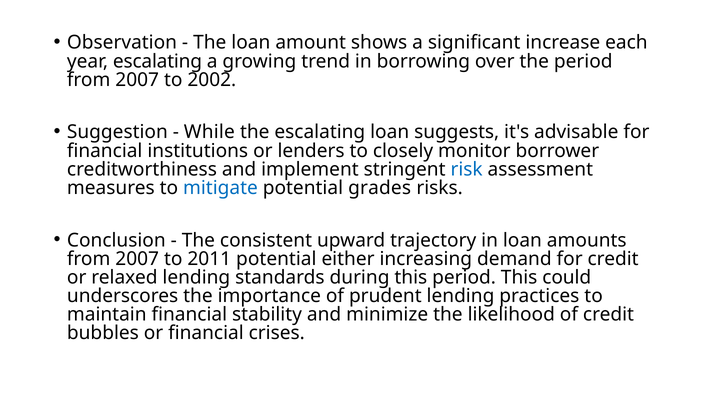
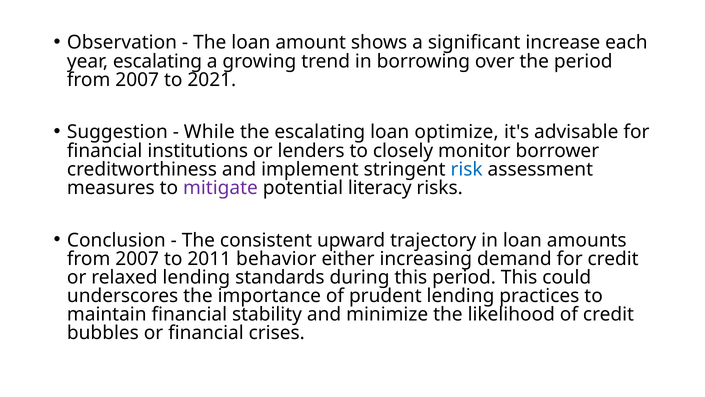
2002: 2002 -> 2021 (212, 80)
suggests: suggests -> optimize (457, 132)
mitigate colour: blue -> purple (220, 188)
grades: grades -> literacy (380, 188)
2011 potential: potential -> behavior (276, 259)
